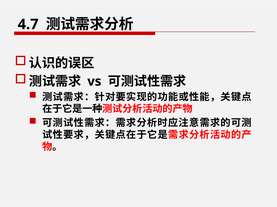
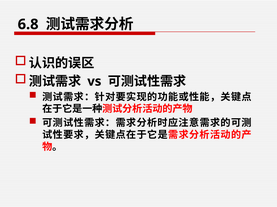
4.7: 4.7 -> 6.8 (28, 24)
